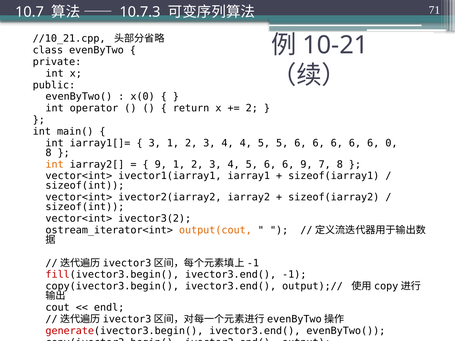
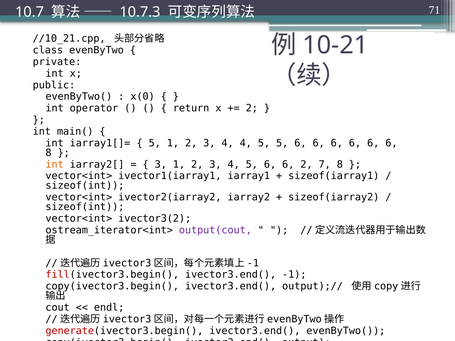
3: 3 -> 5 (155, 143)
0: 0 -> 6 (391, 143)
9: 9 -> 3 (161, 164)
6 9: 9 -> 2 (306, 164)
output(cout colour: orange -> purple (215, 230)
